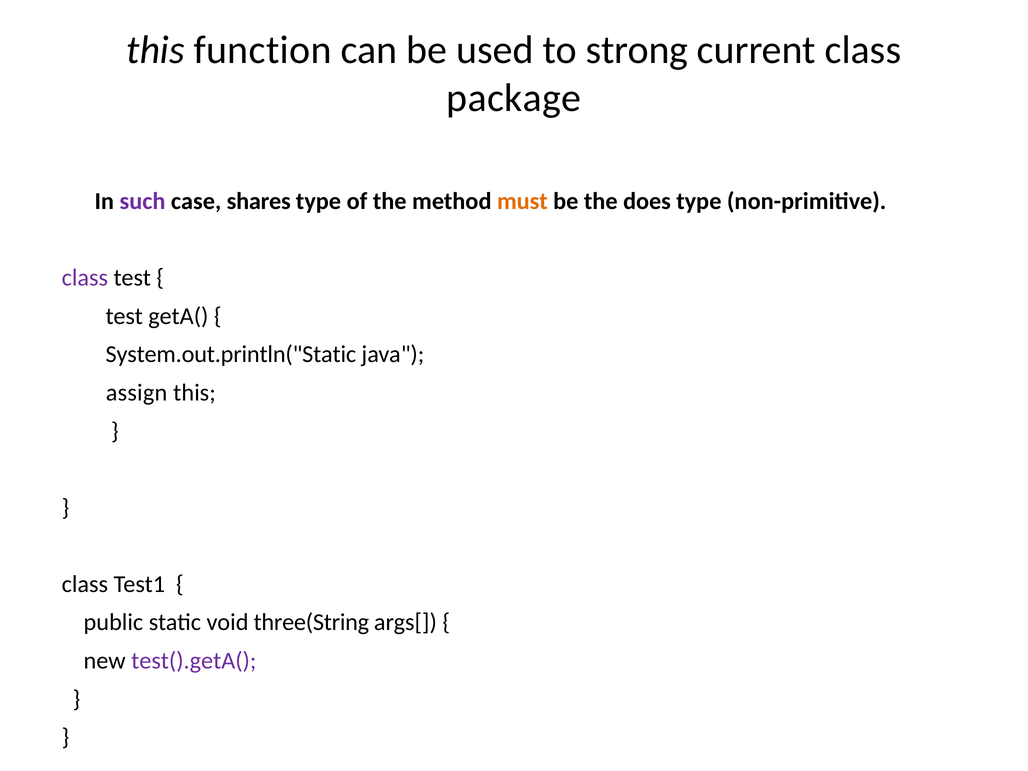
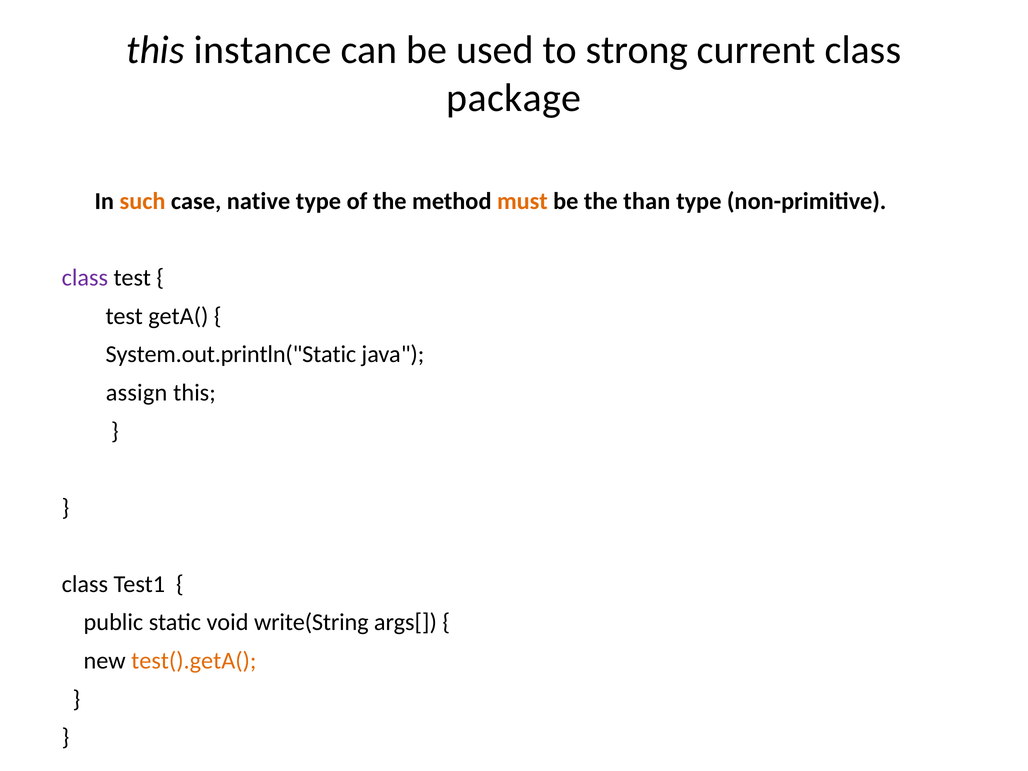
function: function -> instance (263, 50)
such colour: purple -> orange (143, 201)
shares: shares -> native (259, 201)
does: does -> than (647, 201)
three(String: three(String -> write(String (311, 622)
test().getA( colour: purple -> orange (194, 661)
